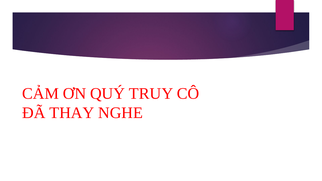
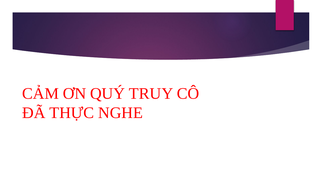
THAY: THAY -> THỰC (72, 113)
